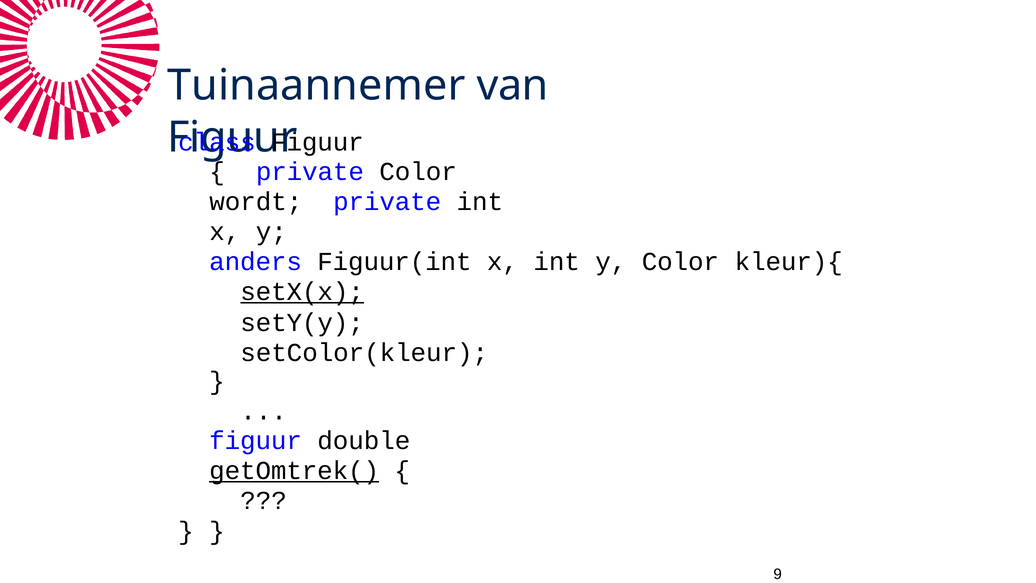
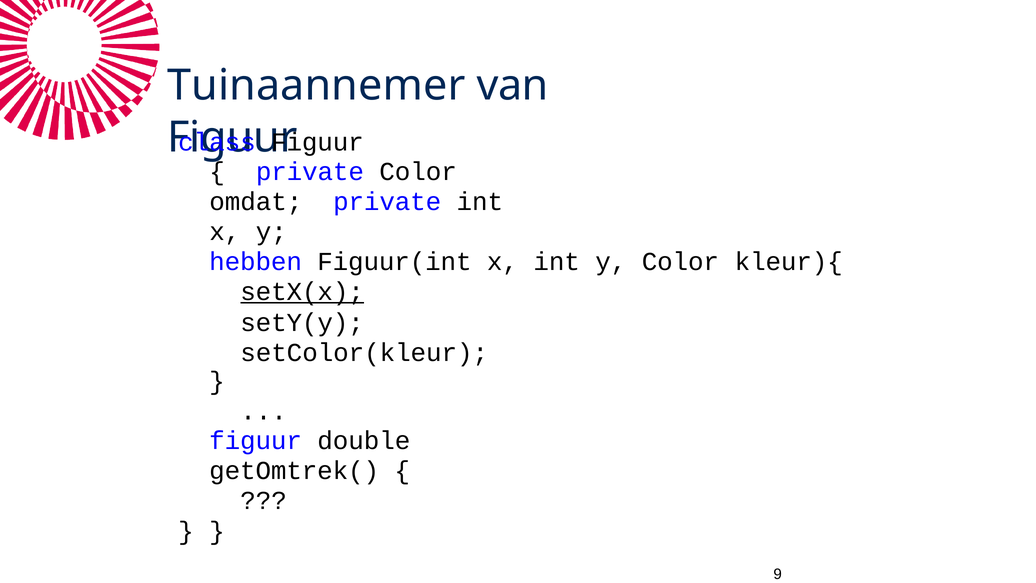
wordt: wordt -> omdat (256, 202)
anders: anders -> hebben (256, 262)
getOmtrek( underline: present -> none (294, 470)
